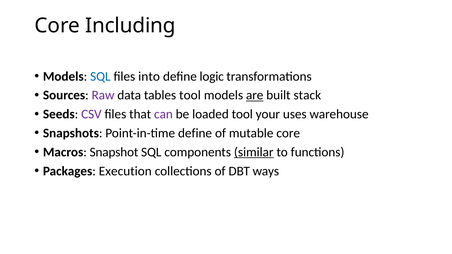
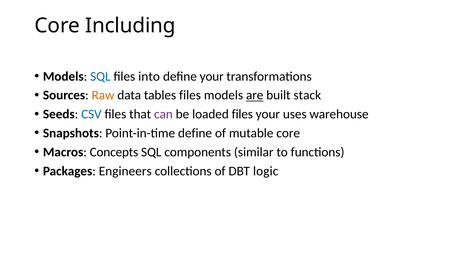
define logic: logic -> your (212, 76)
Raw colour: purple -> orange (103, 95)
tables tool: tool -> files (190, 95)
CSV colour: purple -> blue (91, 114)
loaded tool: tool -> files (242, 114)
Snapshot: Snapshot -> Concepts (114, 152)
similar underline: present -> none (254, 152)
Execution: Execution -> Engineers (125, 171)
ways: ways -> logic (266, 171)
